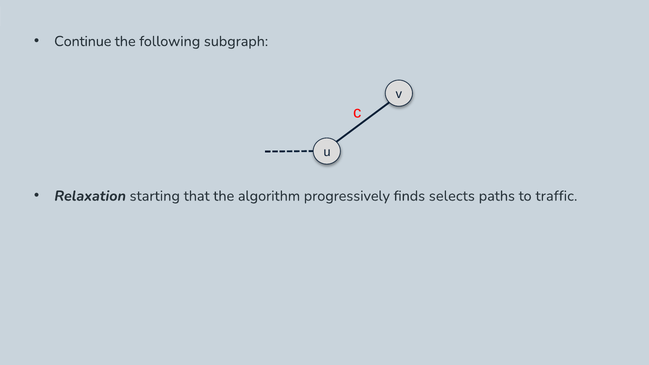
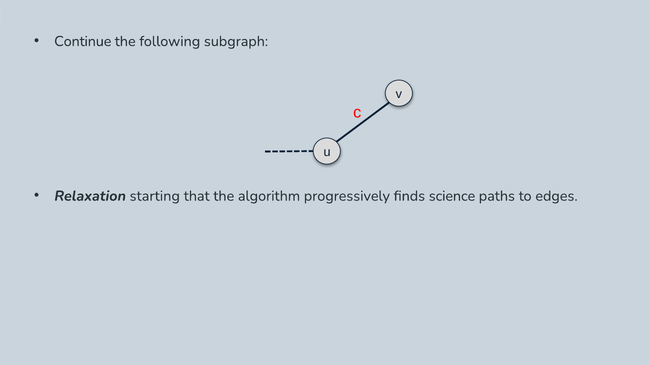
selects: selects -> science (452, 196)
traffic: traffic -> edges (556, 196)
